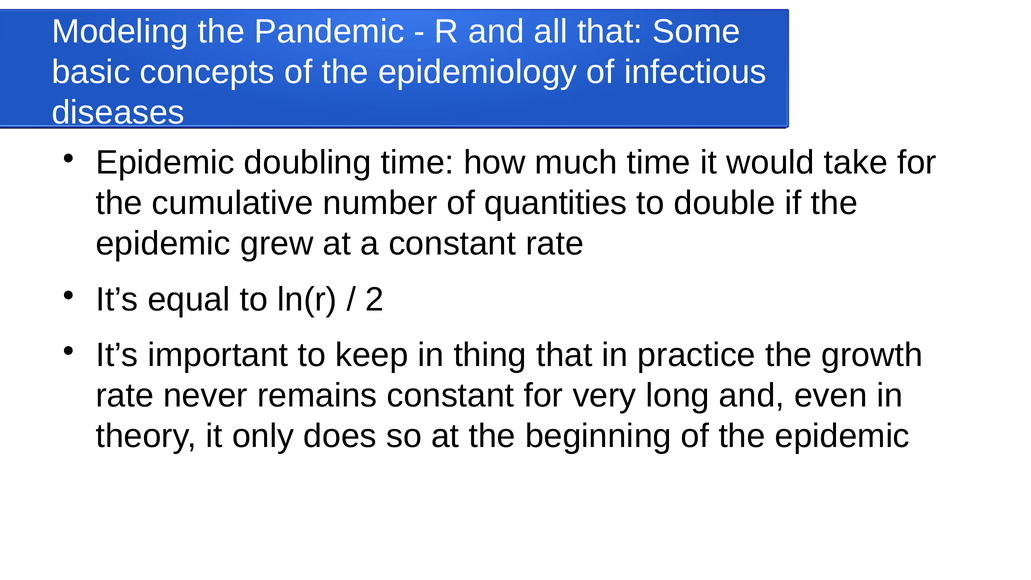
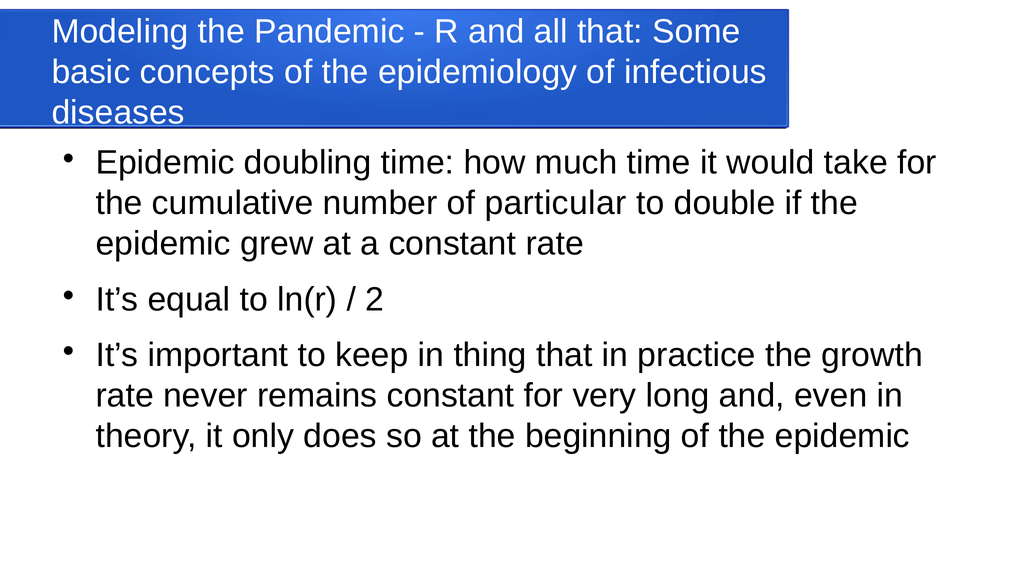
quantities: quantities -> particular (555, 203)
